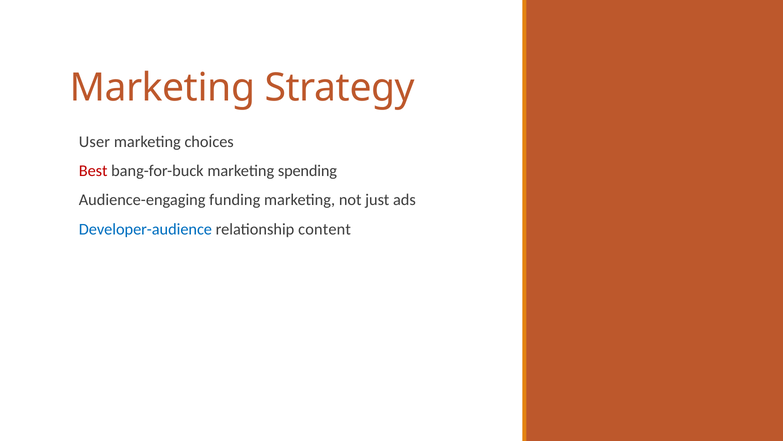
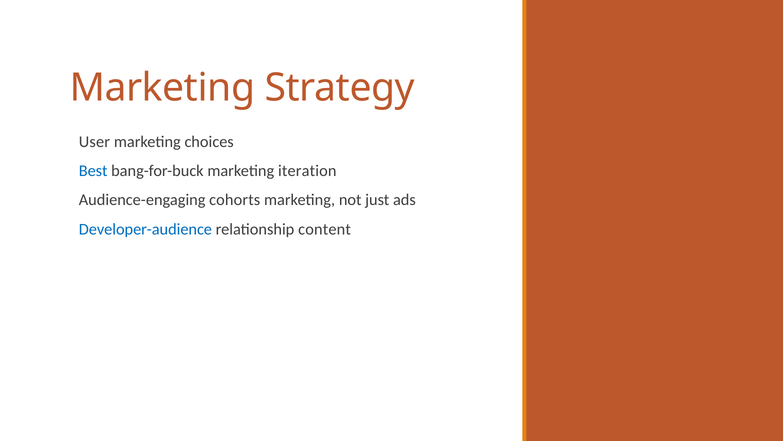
Best colour: red -> blue (93, 171)
spending: spending -> iteration (307, 171)
funding: funding -> cohorts (235, 200)
